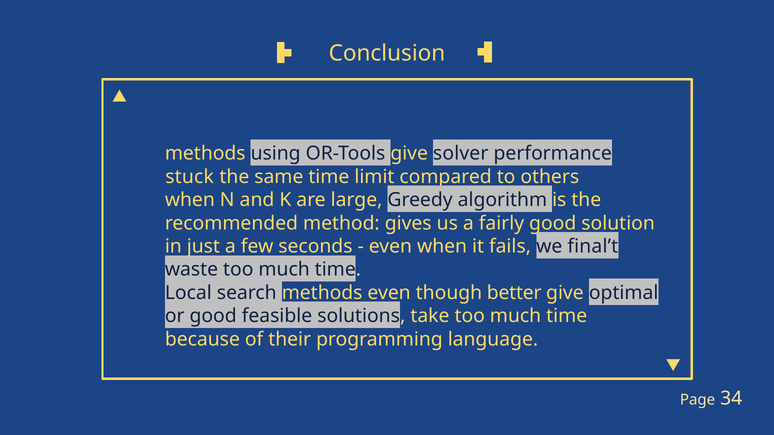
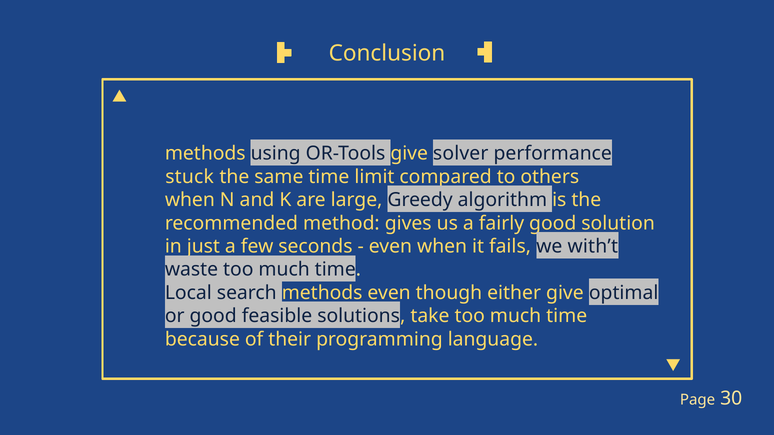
final’t: final’t -> with’t (593, 247)
better: better -> either (514, 293)
34: 34 -> 30 (731, 399)
